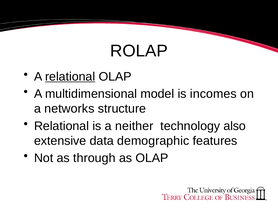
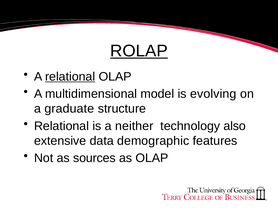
ROLAP underline: none -> present (139, 51)
incomes: incomes -> evolving (213, 94)
networks: networks -> graduate (69, 109)
through: through -> sources (94, 158)
